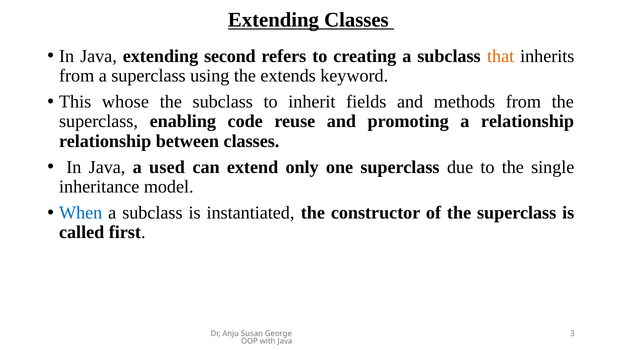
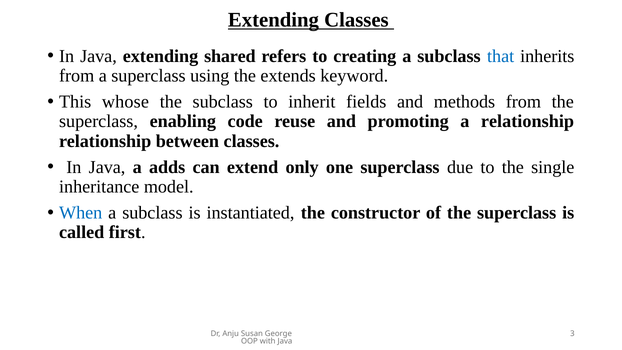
second: second -> shared (230, 56)
that colour: orange -> blue (501, 56)
used: used -> adds (167, 167)
